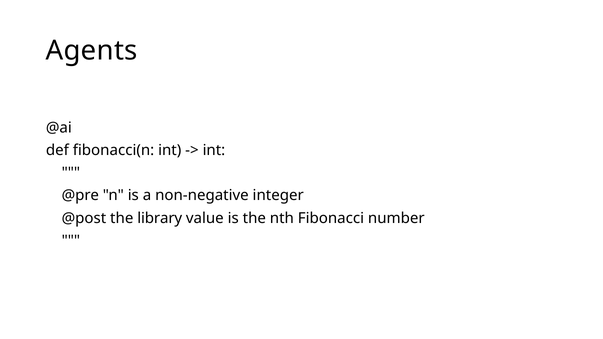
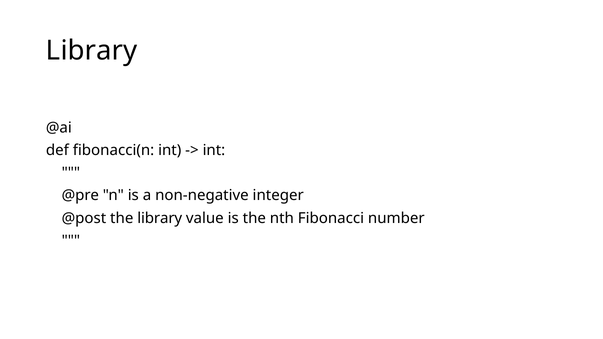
Agents: Agents -> Library (92, 51)
